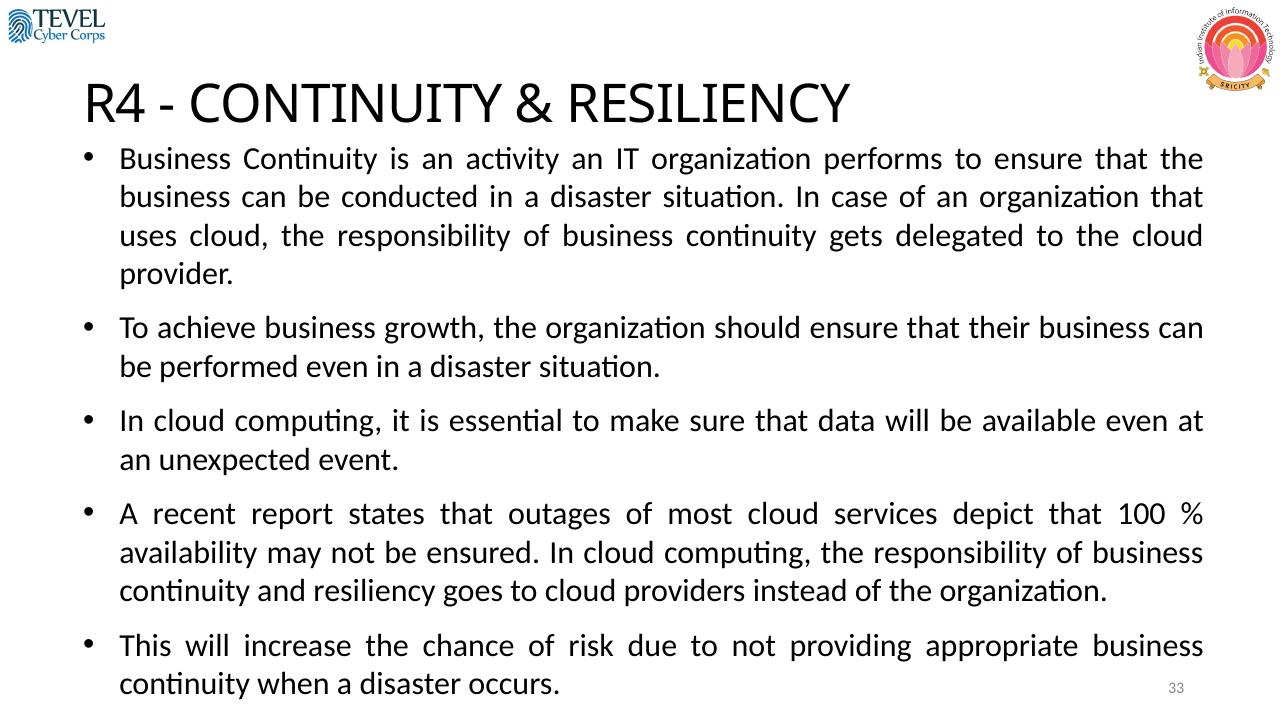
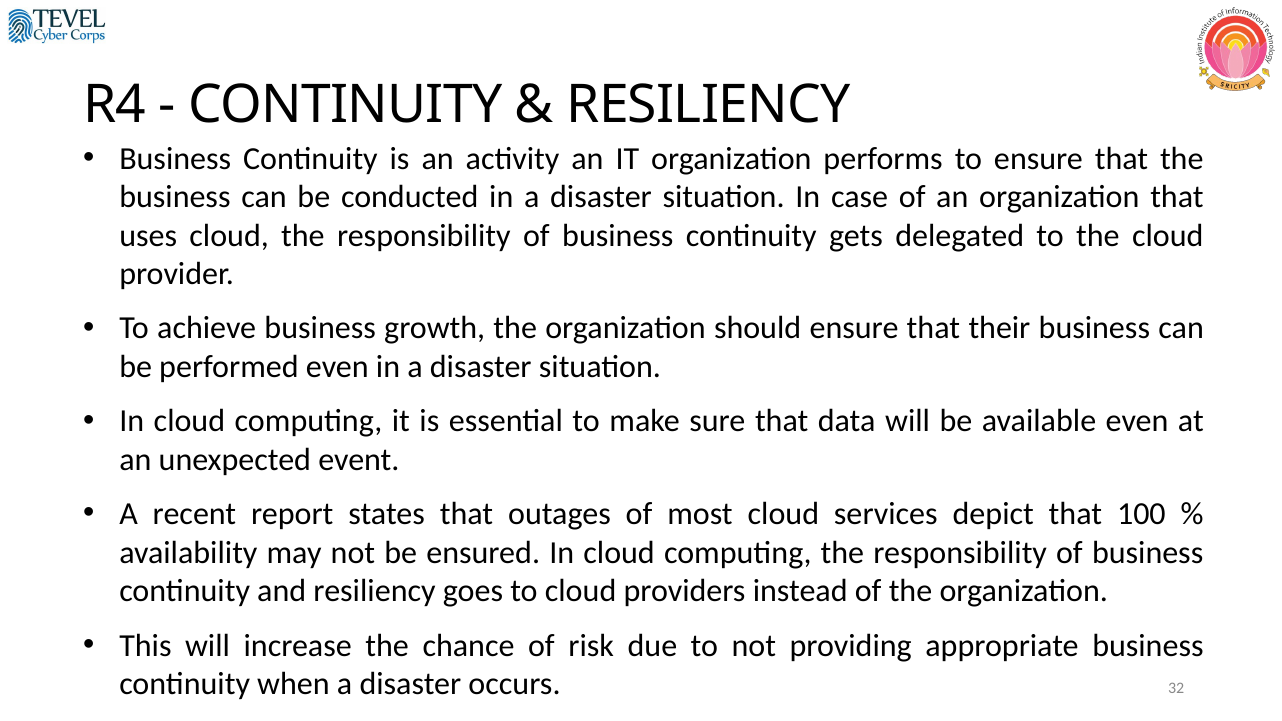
33: 33 -> 32 (1176, 689)
